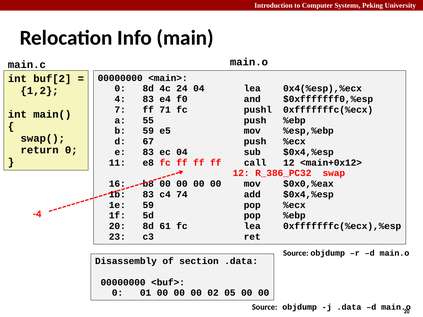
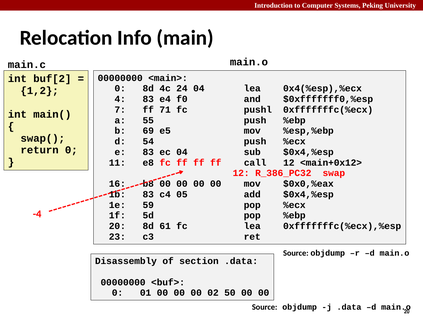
b 59: 59 -> 69 (148, 131)
67: 67 -> 54 (148, 142)
74: 74 -> 05 (182, 195)
05: 05 -> 50 (230, 293)
